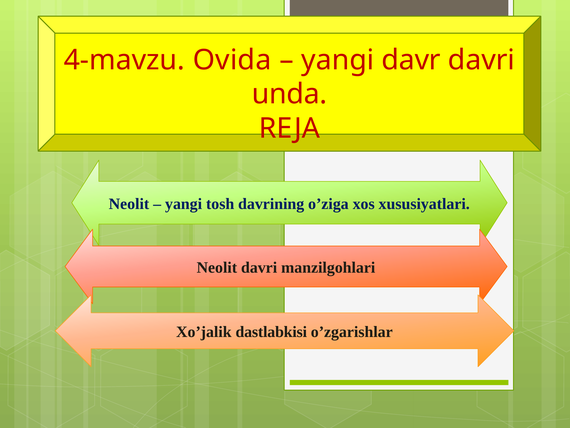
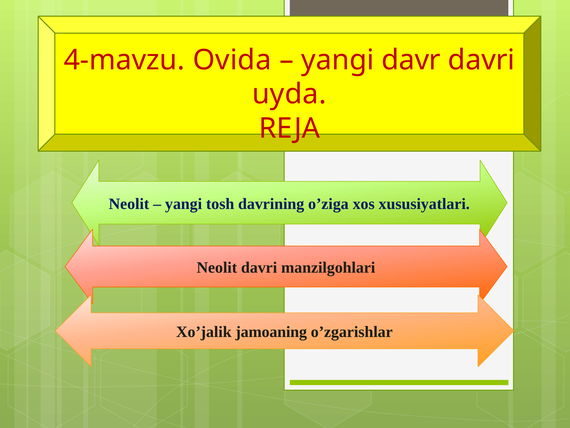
unda: unda -> uyda (289, 94)
dastlabkisi: dastlabkisi -> jamoaning (271, 332)
